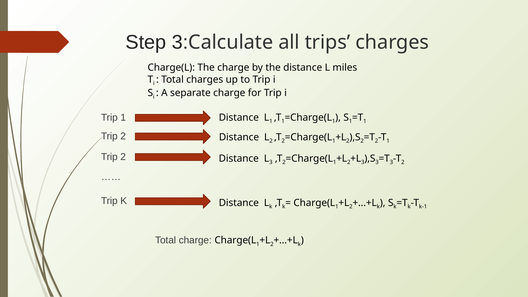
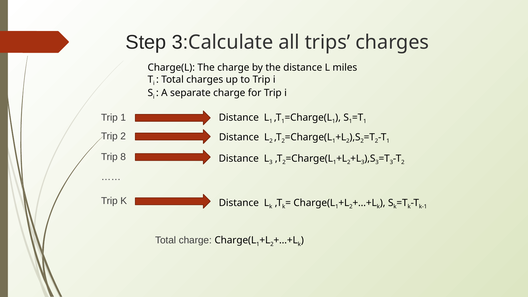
2: 2 -> 8 (123, 157)
